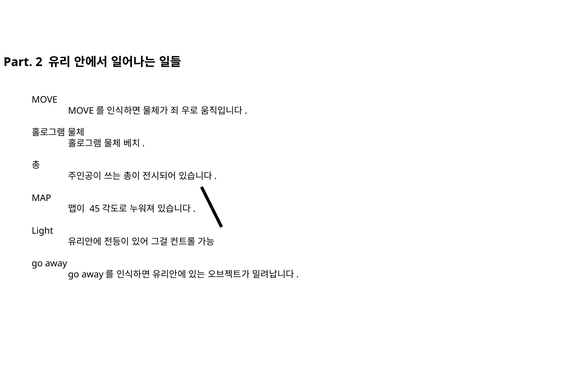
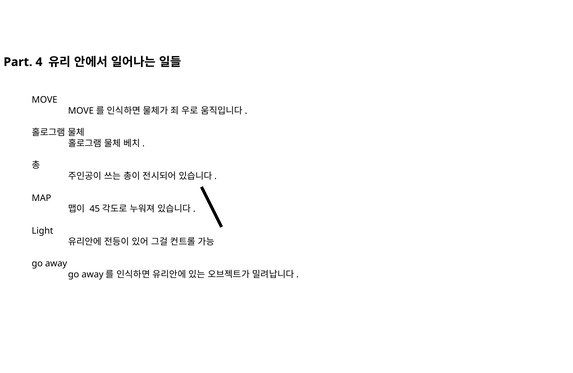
2: 2 -> 4 (39, 62)
